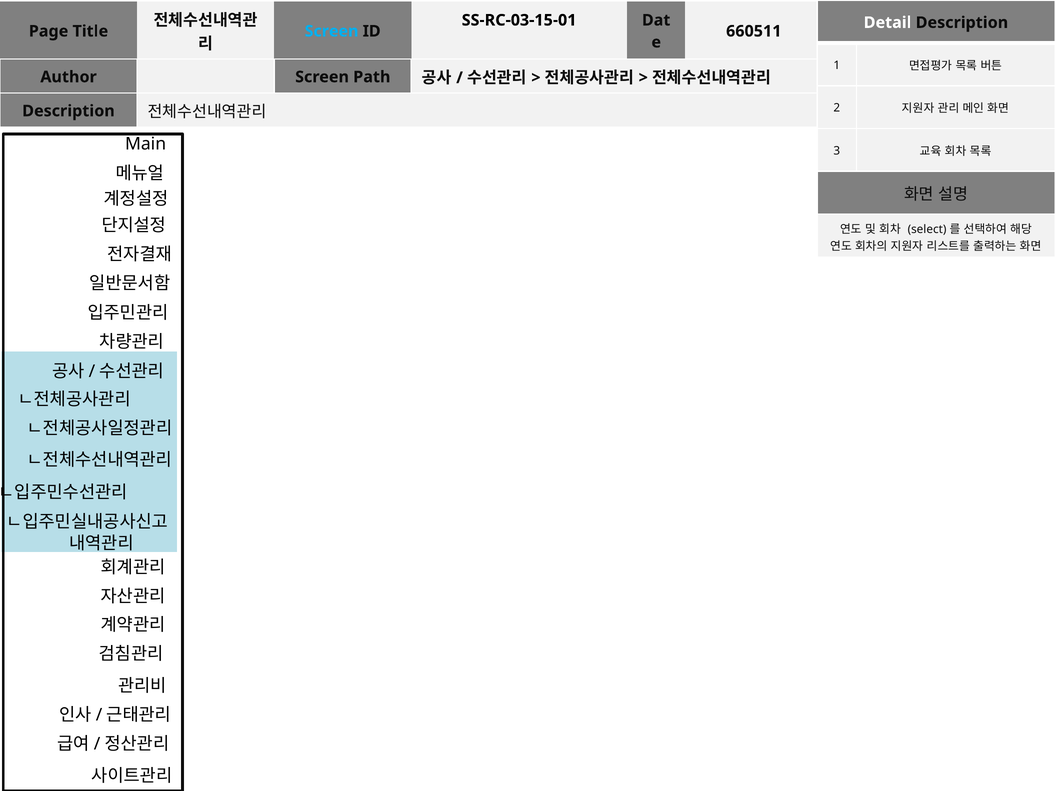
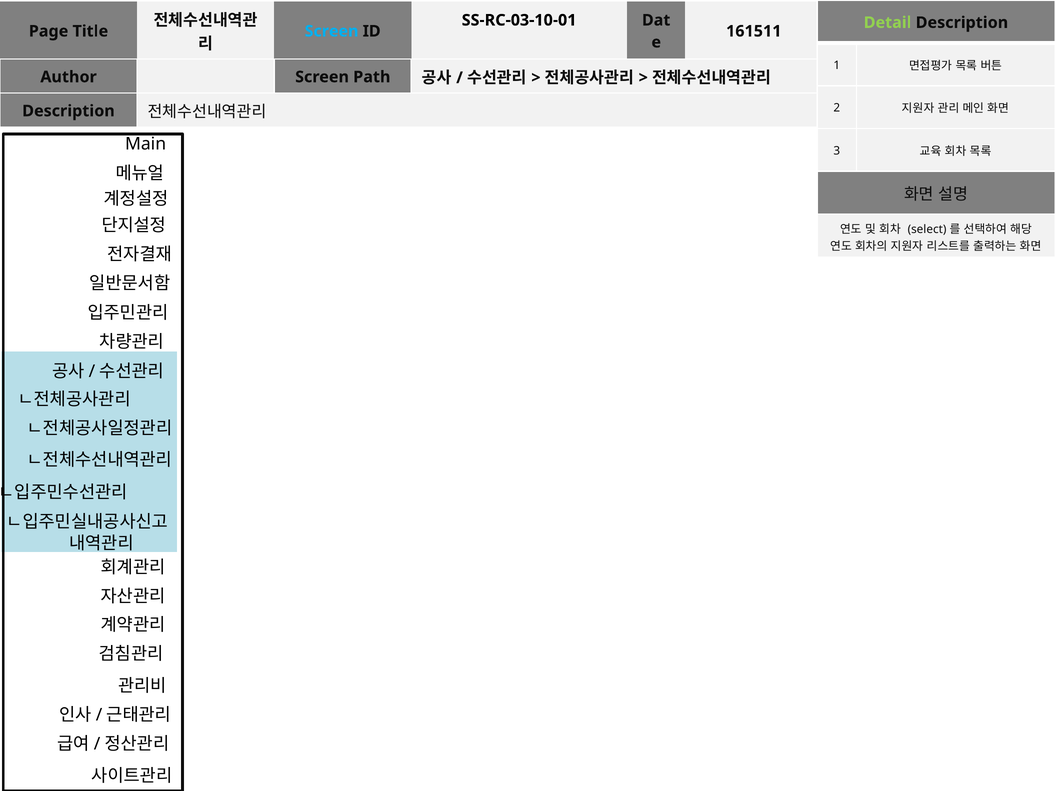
SS-RC-03-15-01: SS-RC-03-15-01 -> SS-RC-03-10-01 (519, 20)
Detail colour: white -> light green (888, 23)
660511: 660511 -> 161511 (754, 31)
